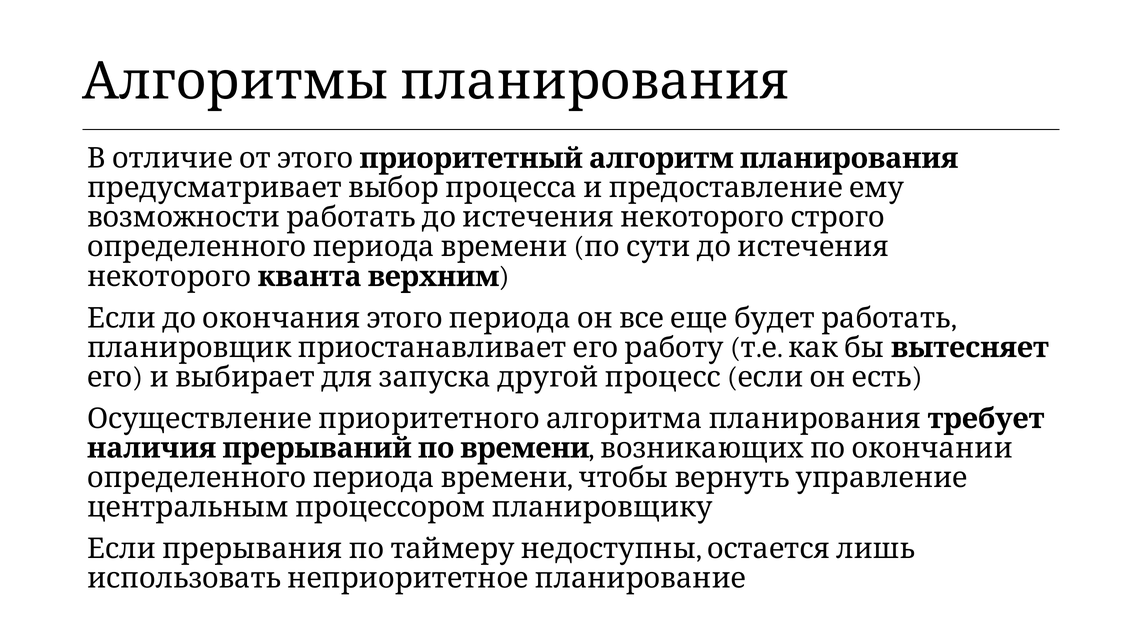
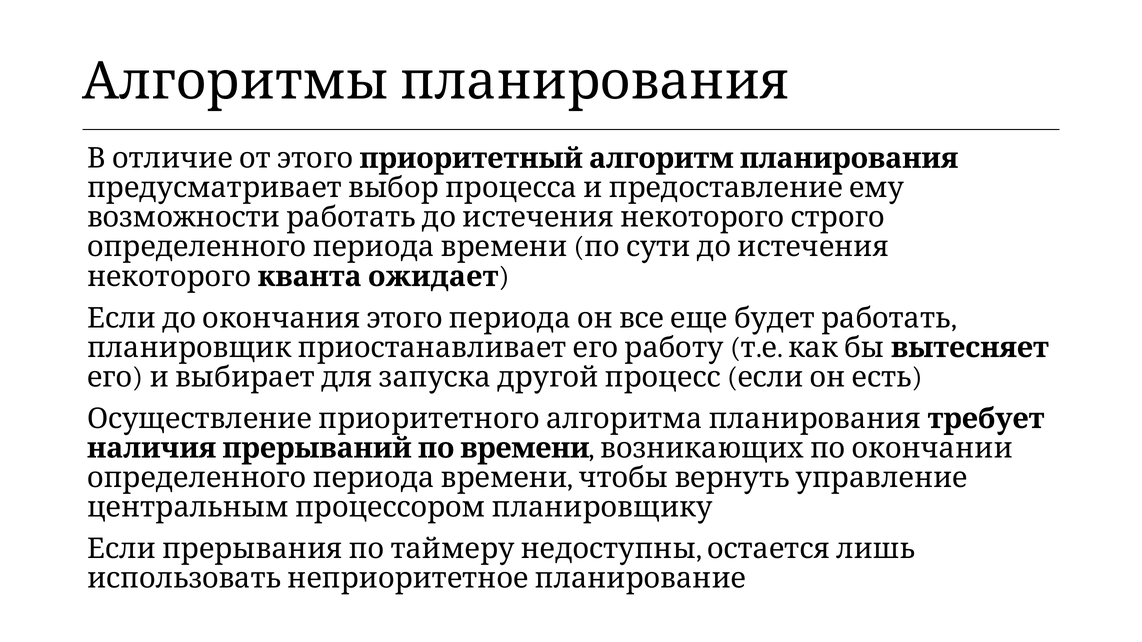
верхним: верхним -> ожидает (433, 277)
